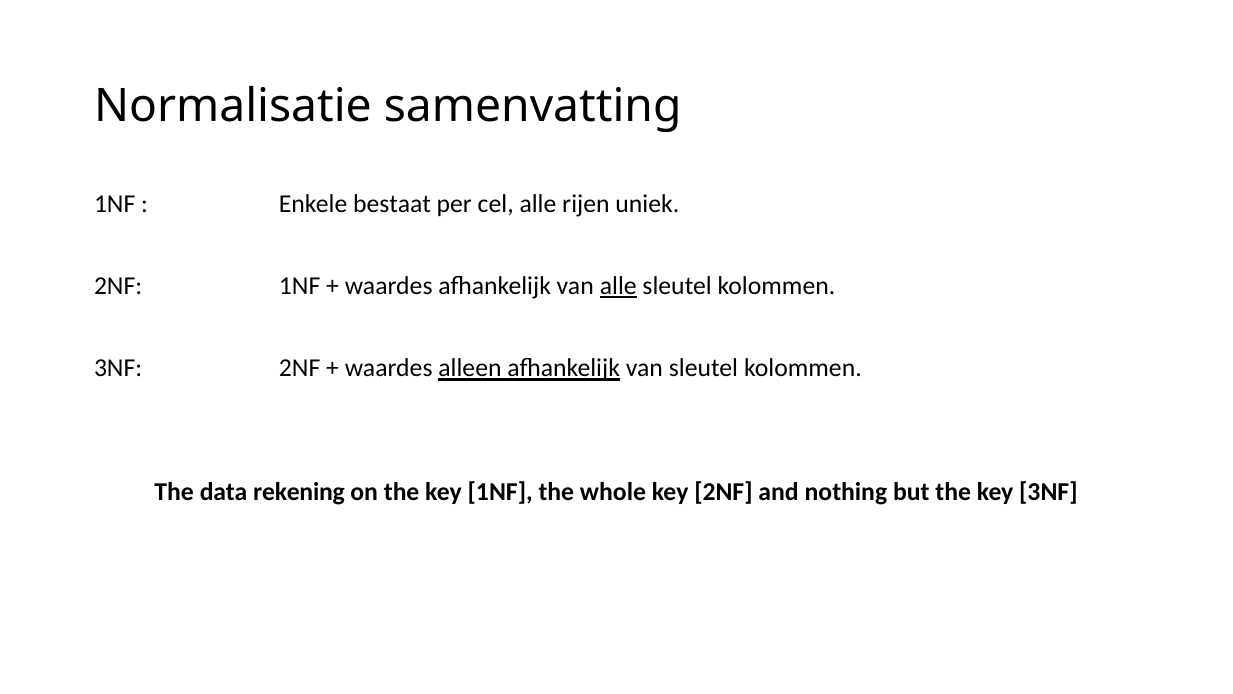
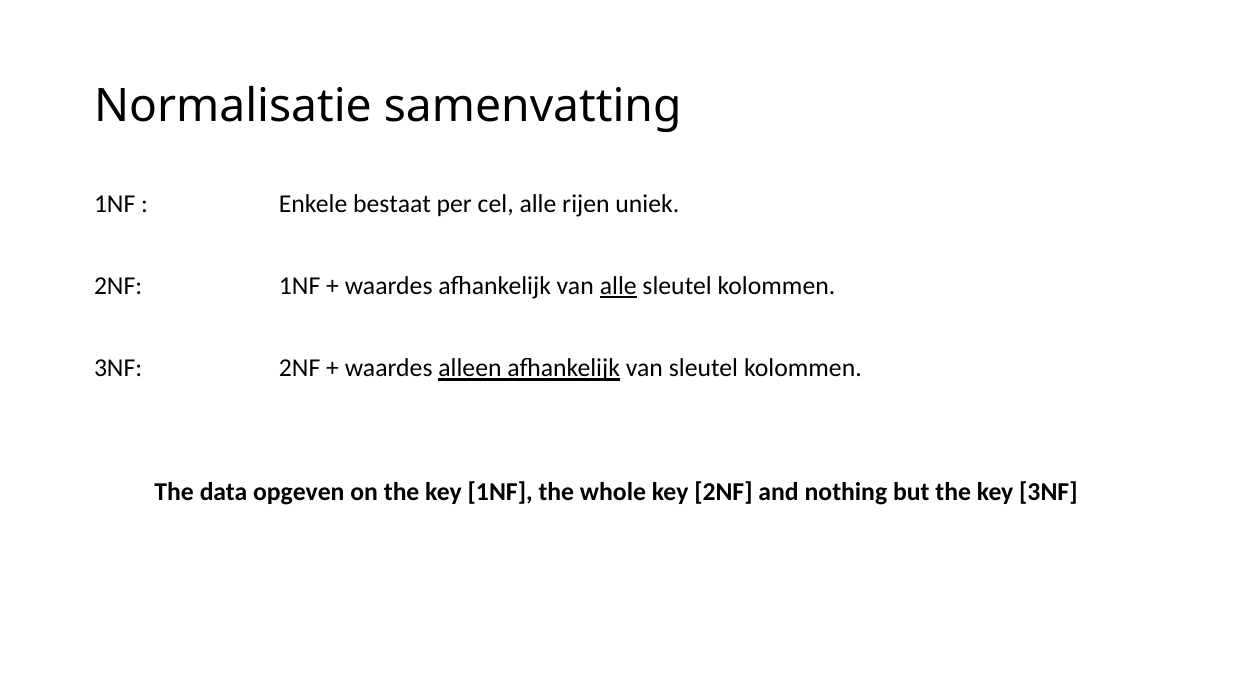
rekening: rekening -> opgeven (299, 491)
